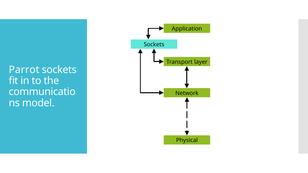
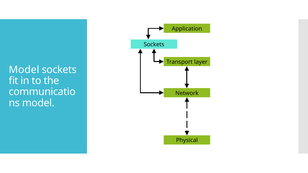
Parrot: Parrot -> Model (24, 70)
